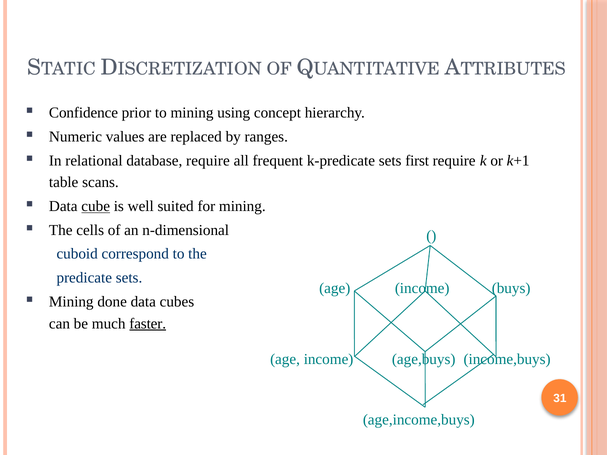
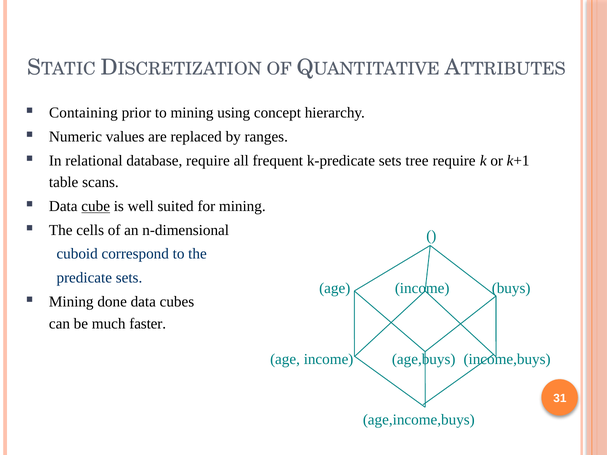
Confidence: Confidence -> Containing (83, 113)
first: first -> tree (417, 161)
faster underline: present -> none (148, 324)
